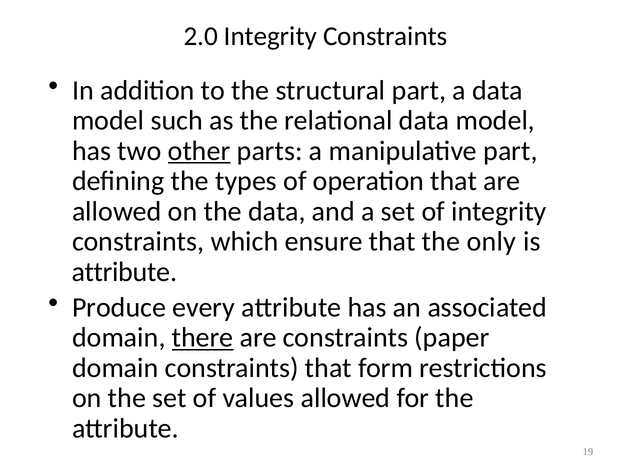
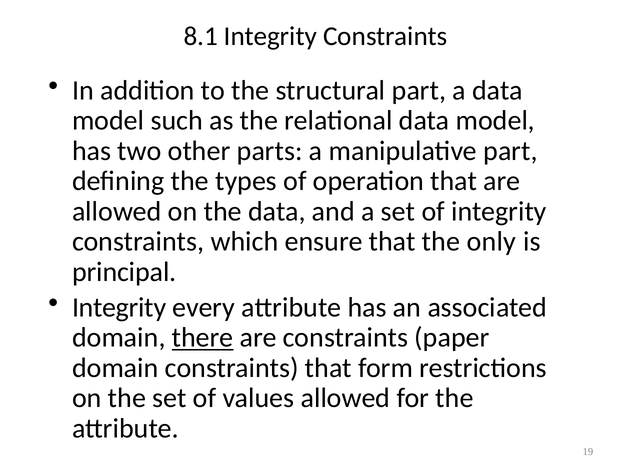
2.0: 2.0 -> 8.1 (201, 36)
other underline: present -> none (199, 151)
attribute: attribute -> principal (124, 272)
Produce: Produce -> Integrity (119, 308)
